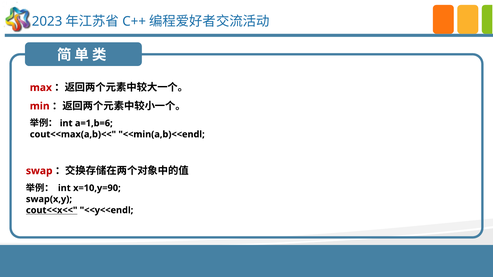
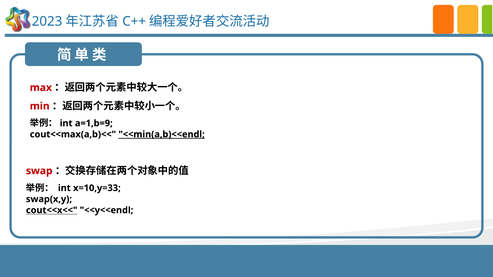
a=1,b=6: a=1,b=6 -> a=1,b=9 (94, 123)
<<min(a,b)<<endl underline: none -> present (162, 134)
x=10,y=90: x=10,y=90 -> x=10,y=33 (97, 188)
